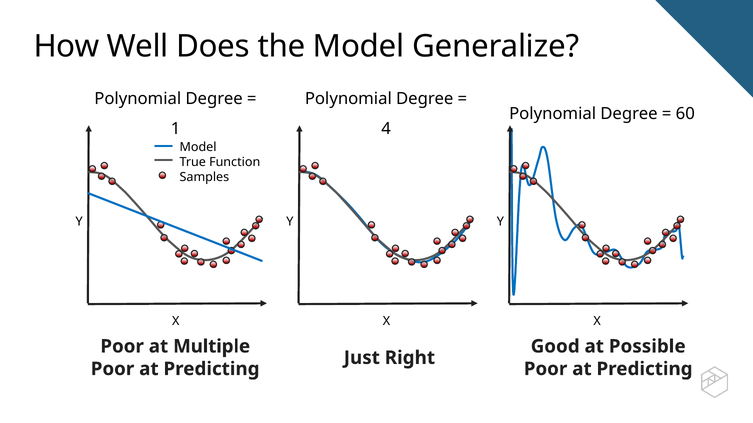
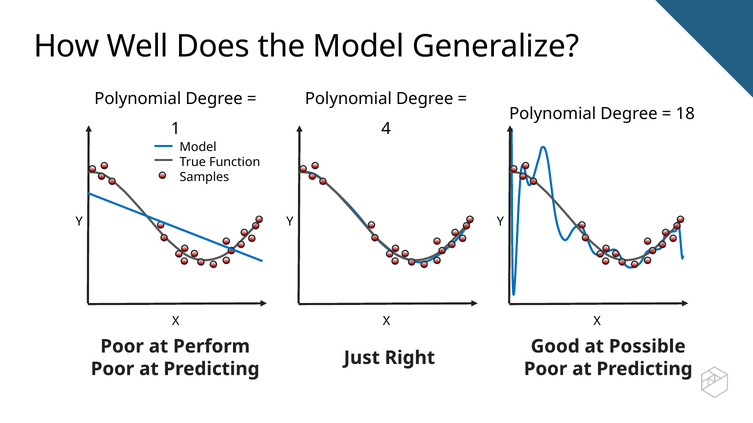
60: 60 -> 18 (685, 114)
Multiple: Multiple -> Perform (212, 347)
